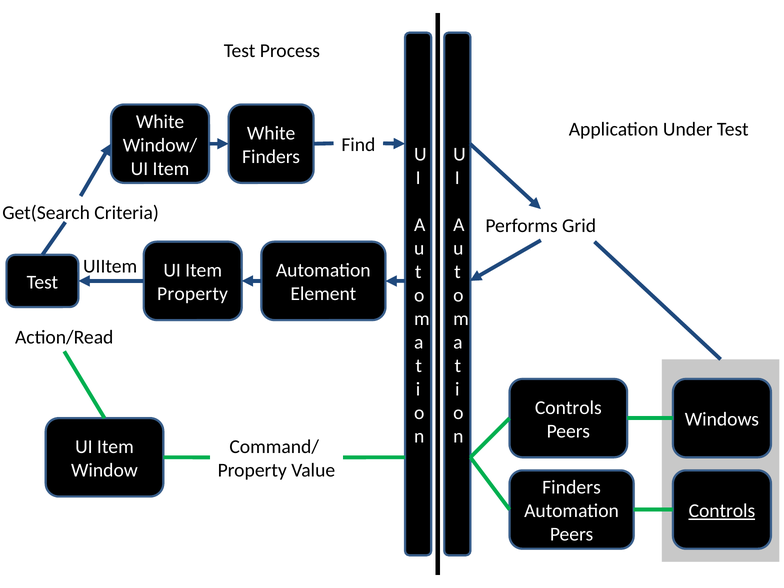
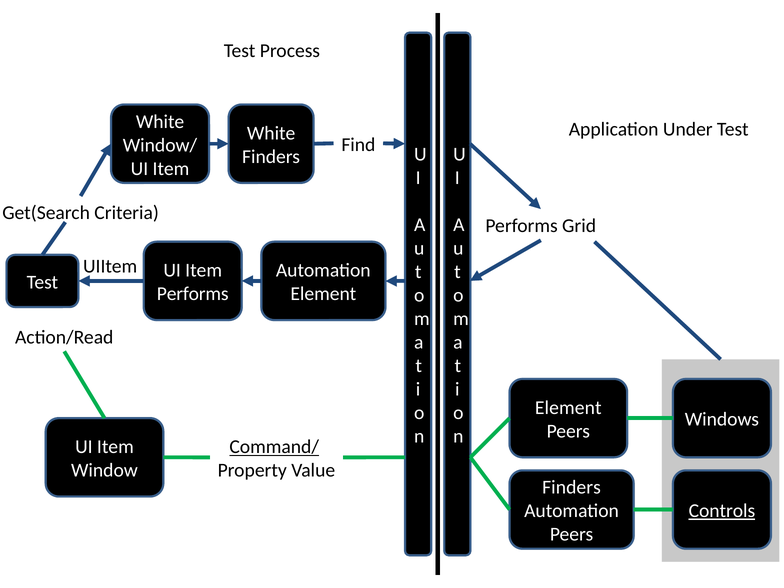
Property: Property -> Performs (193, 294)
Controls: Controls -> Element (568, 408)
Command/ underline: none -> present (274, 447)
